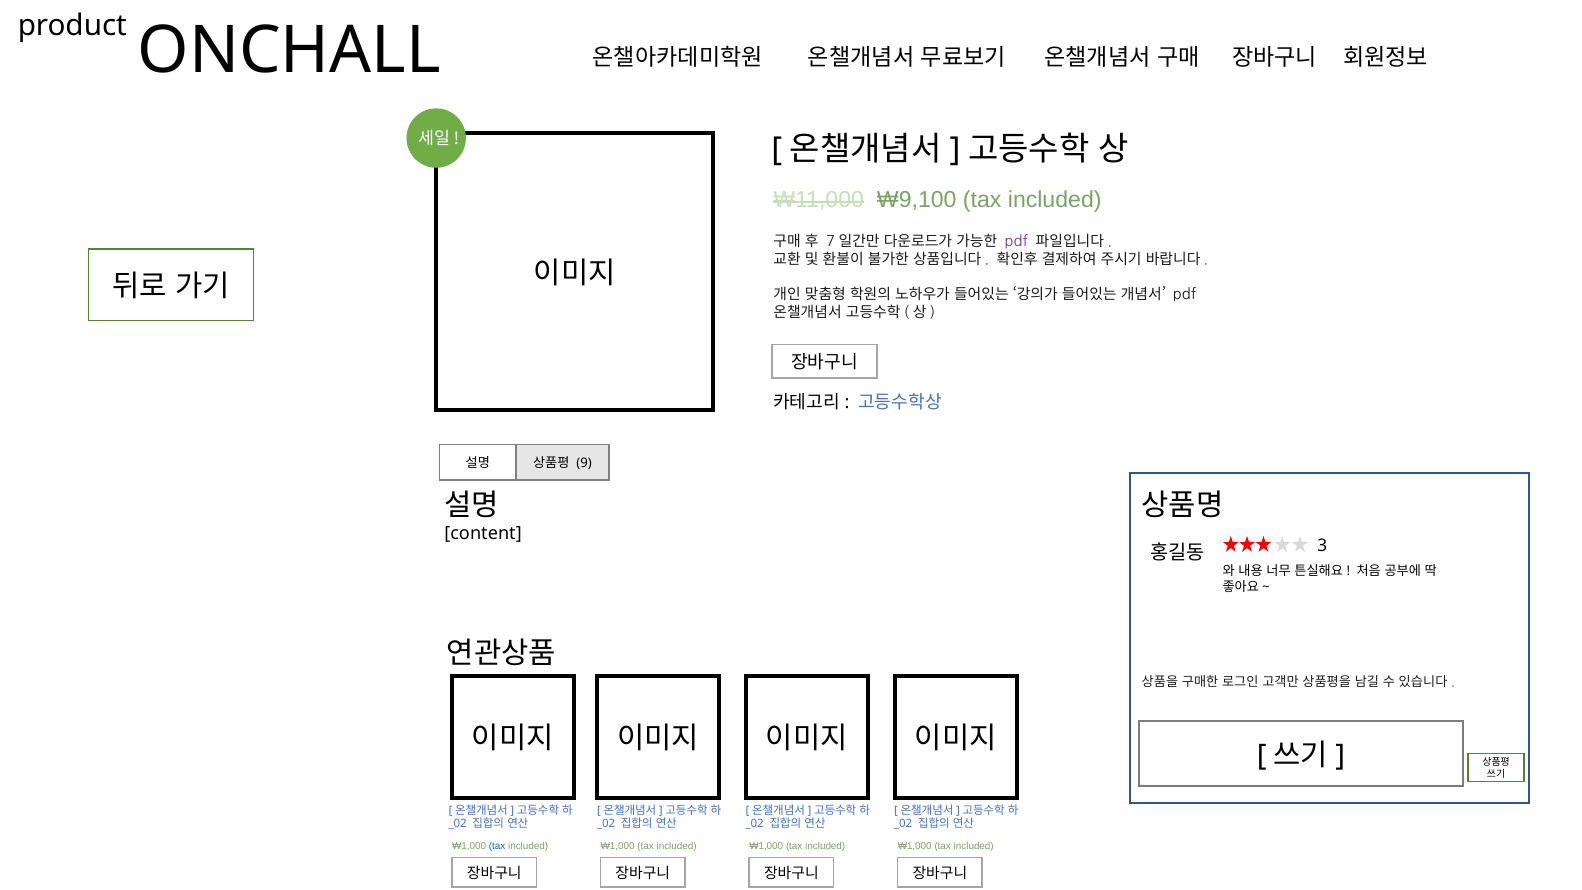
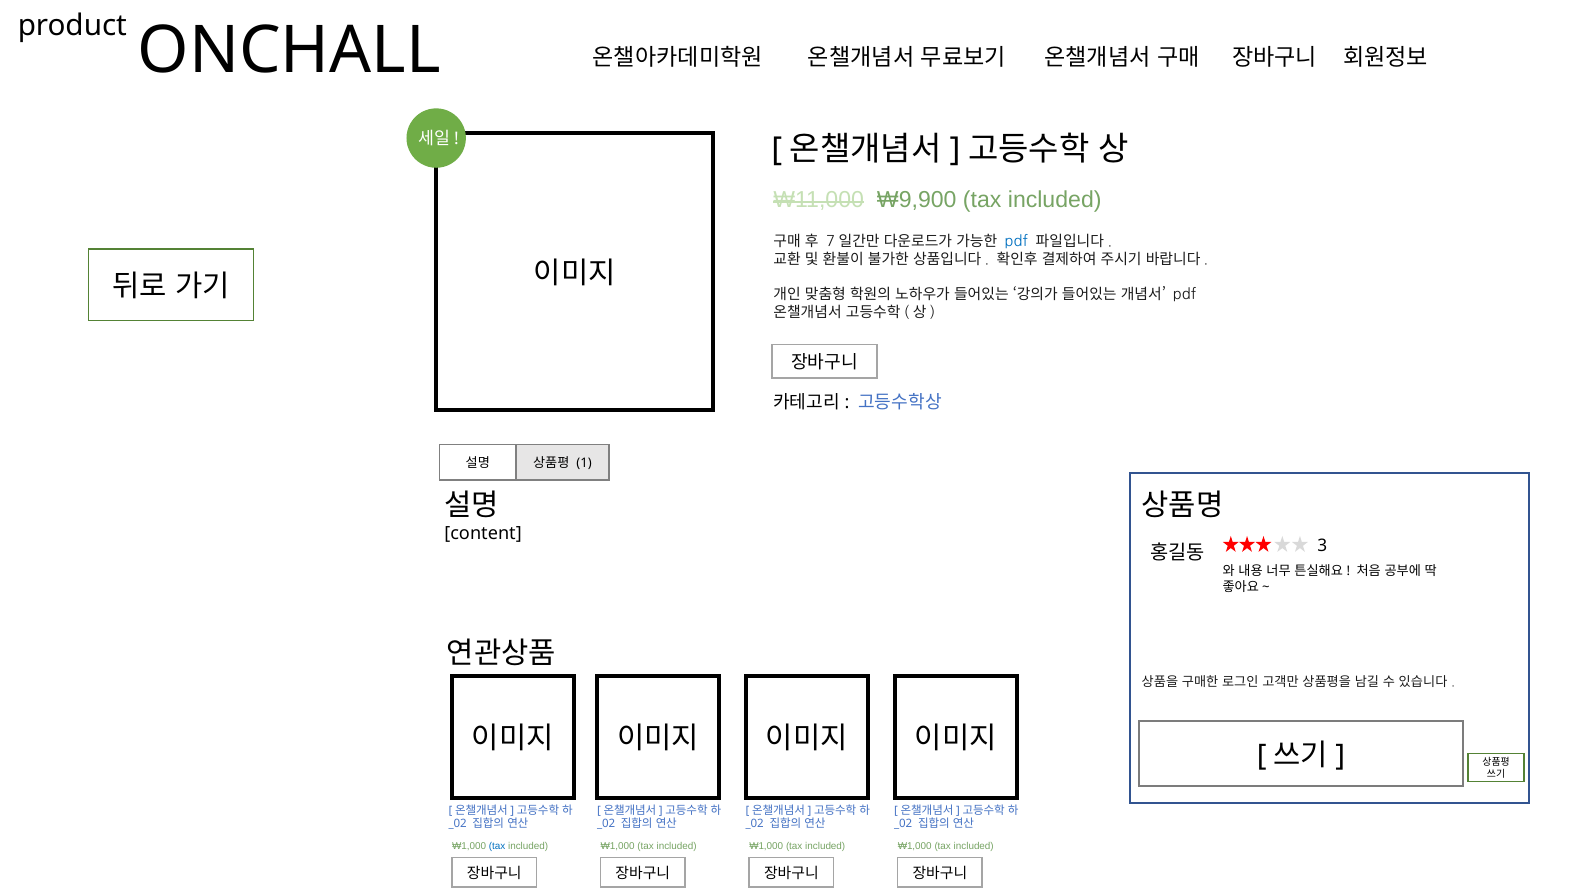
₩9,100: ₩9,100 -> ₩9,900 (917, 200)
pdf colour: purple -> blue (1016, 241)
9: 9 -> 1 (584, 463)
